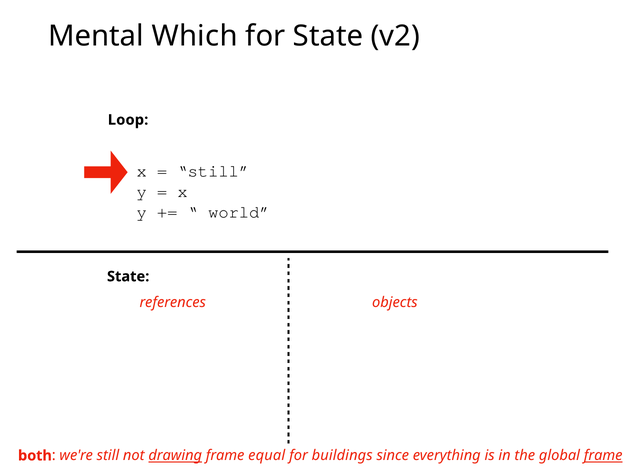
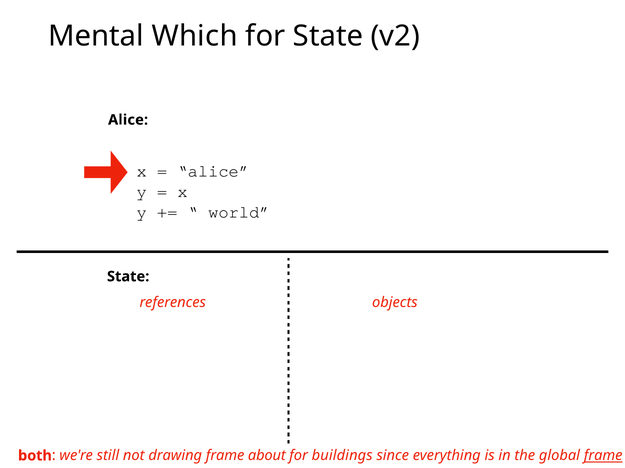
Loop: Loop -> Alice (128, 120)
still: still -> alice (213, 172)
drawing underline: present -> none (175, 456)
equal: equal -> about (267, 456)
